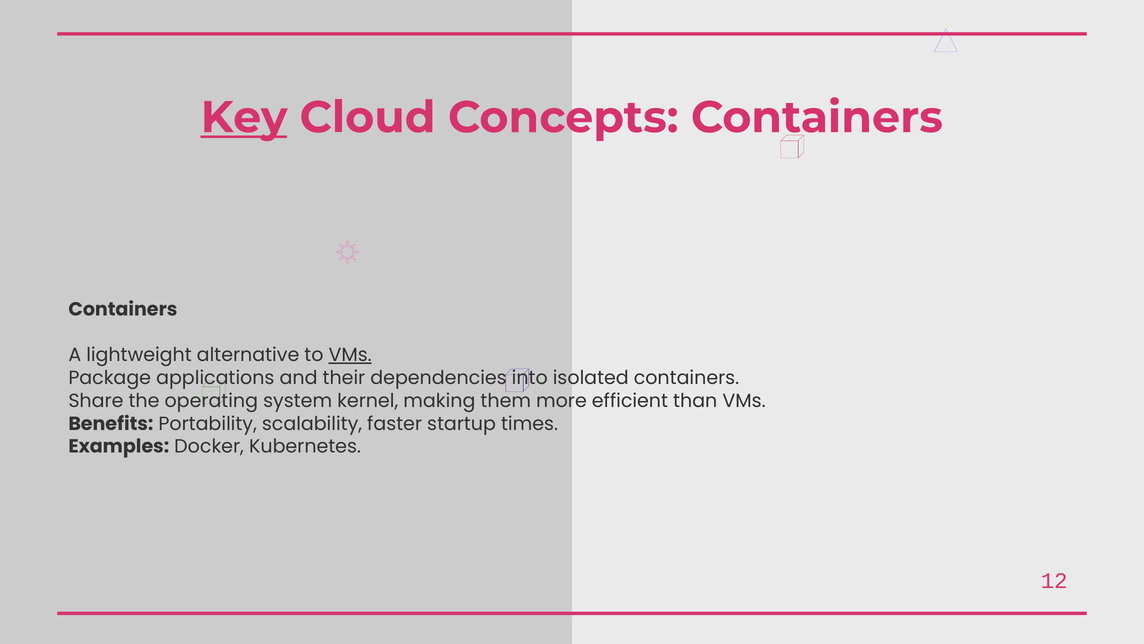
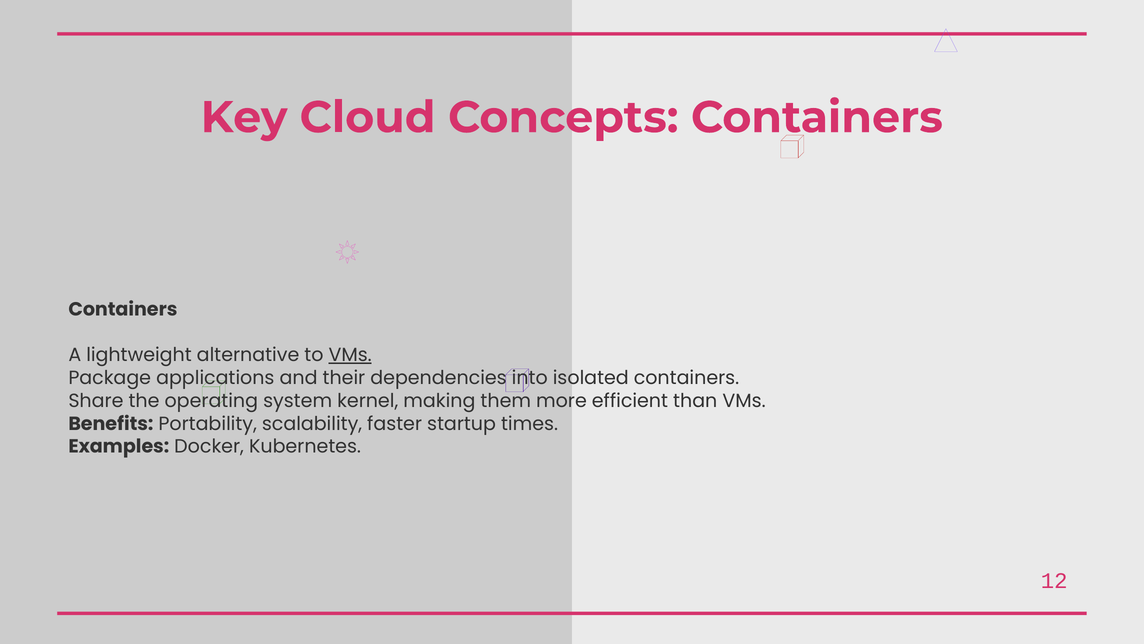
Key underline: present -> none (244, 117)
